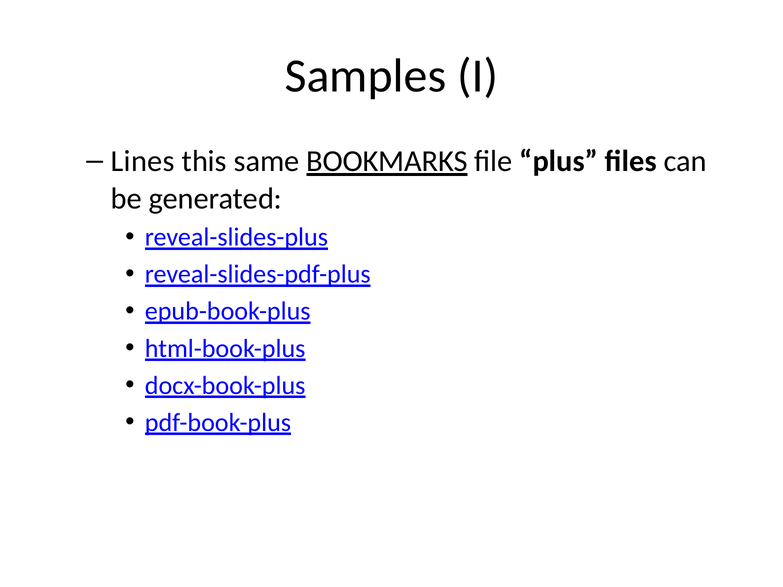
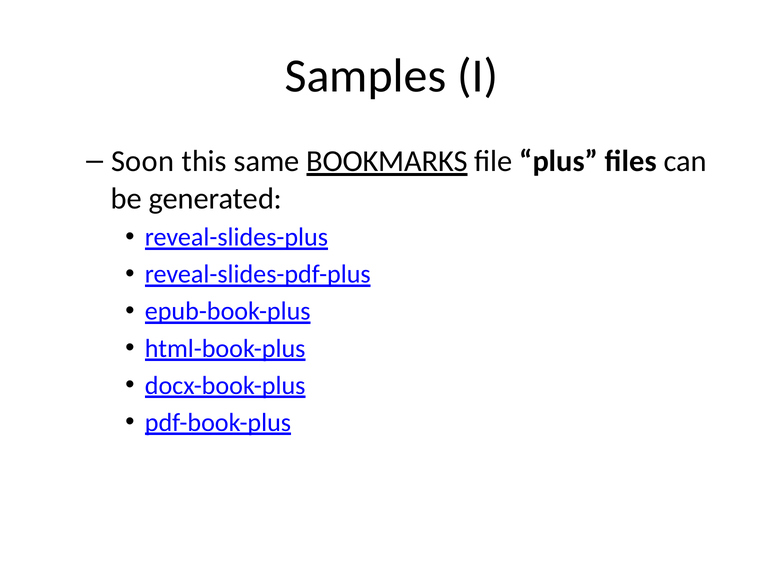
Lines: Lines -> Soon (143, 161)
